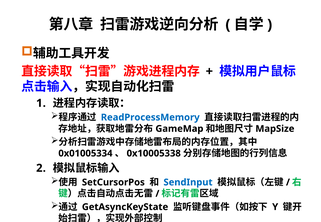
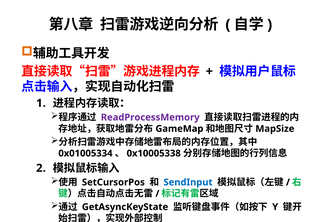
ReadProcessMemory colour: blue -> purple (150, 117)
